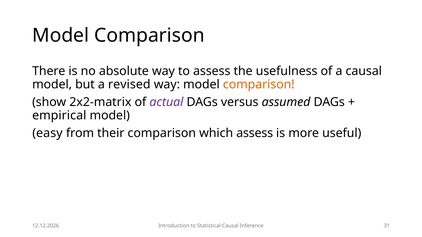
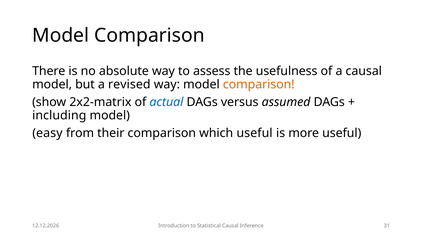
actual colour: purple -> blue (166, 102)
empirical: empirical -> including (59, 116)
which assess: assess -> useful (255, 133)
